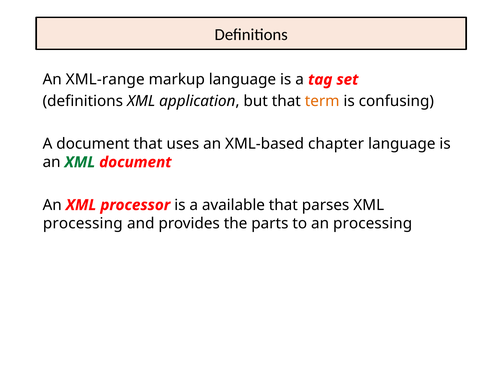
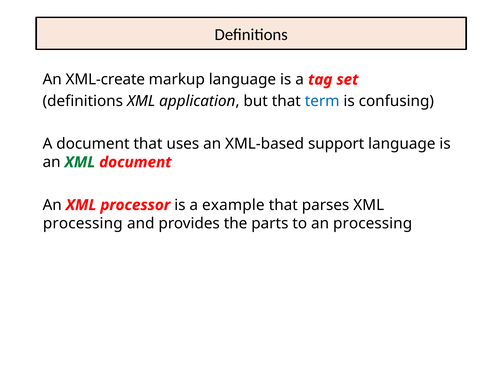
XML-range: XML-range -> XML-create (105, 80)
term colour: orange -> blue (322, 101)
chapter: chapter -> support (336, 144)
available: available -> example (233, 205)
